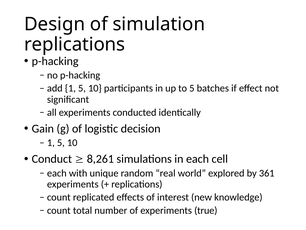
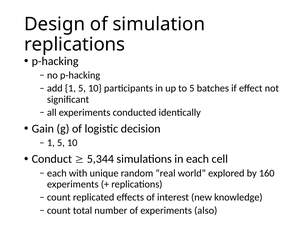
8,261: 8,261 -> 5,344 (100, 159)
361: 361 -> 160 (267, 173)
true: true -> also (206, 210)
